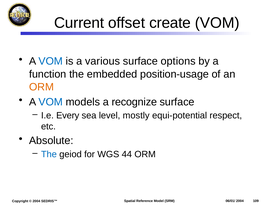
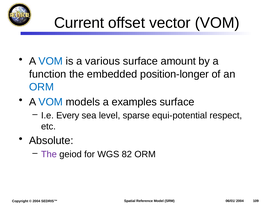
create: create -> vector (170, 23)
options: options -> amount (178, 61)
position-usage: position-usage -> position-longer (175, 74)
ORM colour: orange -> blue (42, 87)
recognize: recognize -> examples (134, 102)
mostly: mostly -> sparse (136, 115)
The colour: blue -> purple (49, 154)
44: 44 -> 82 (127, 154)
